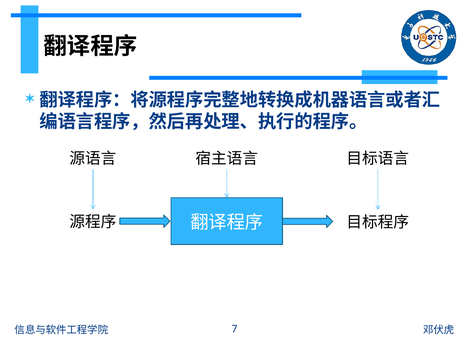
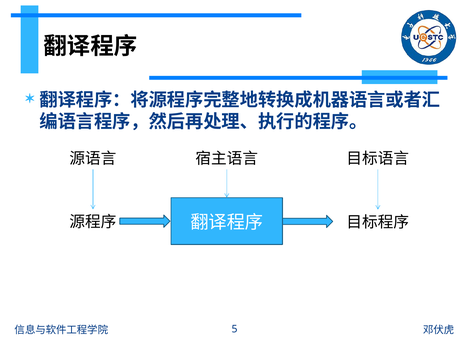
7: 7 -> 5 (234, 330)
